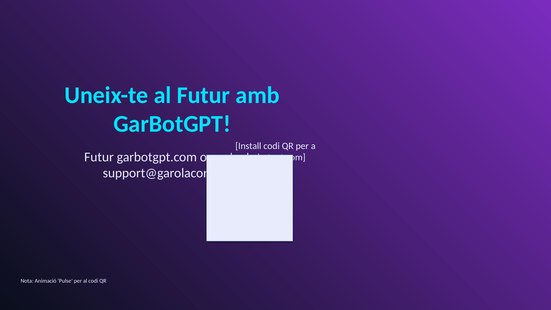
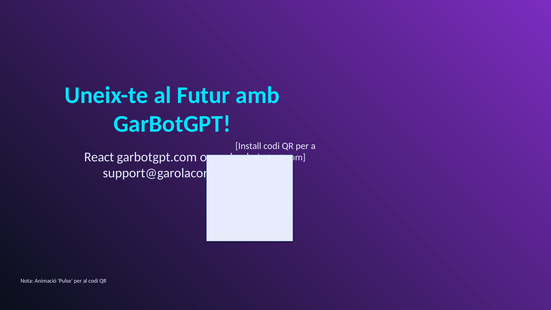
Futur: Futur -> React (99, 157)
